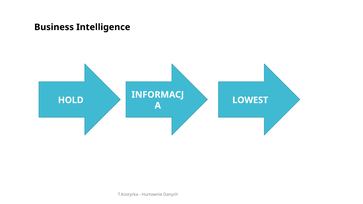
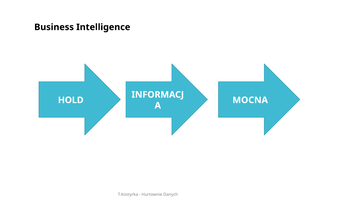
LOWEST: LOWEST -> MOCNA (250, 100)
